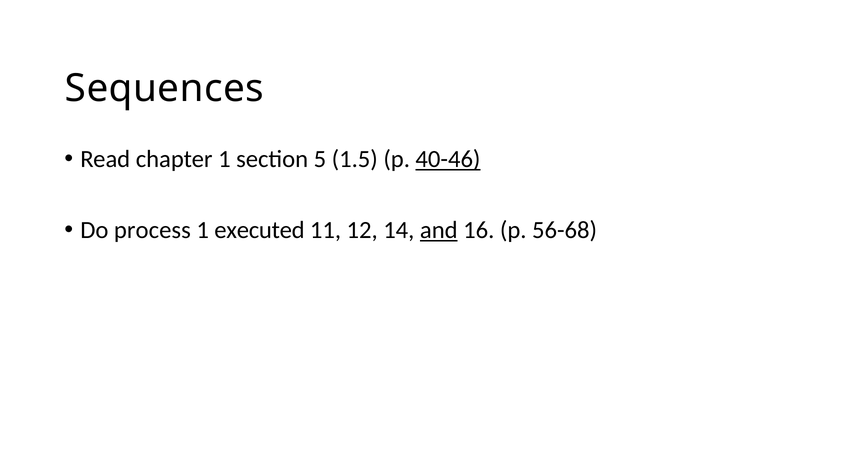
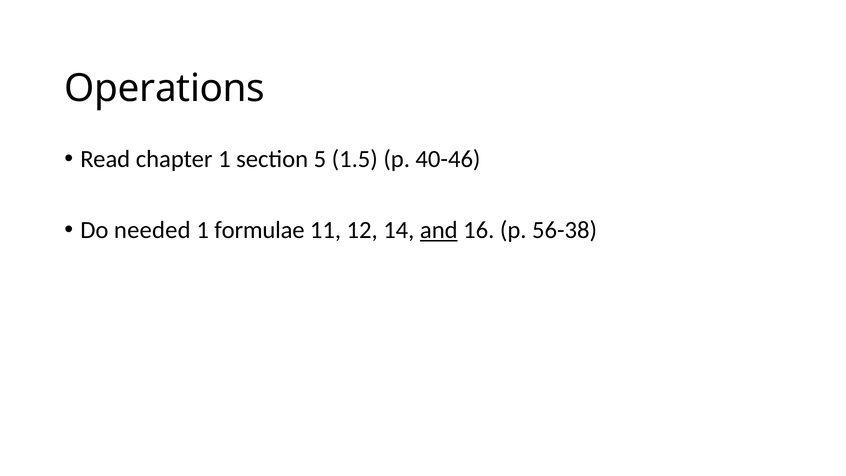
Sequences: Sequences -> Operations (165, 88)
40-46 underline: present -> none (448, 159)
process: process -> needed (152, 230)
executed: executed -> formulae (259, 230)
56-68: 56-68 -> 56-38 (565, 230)
